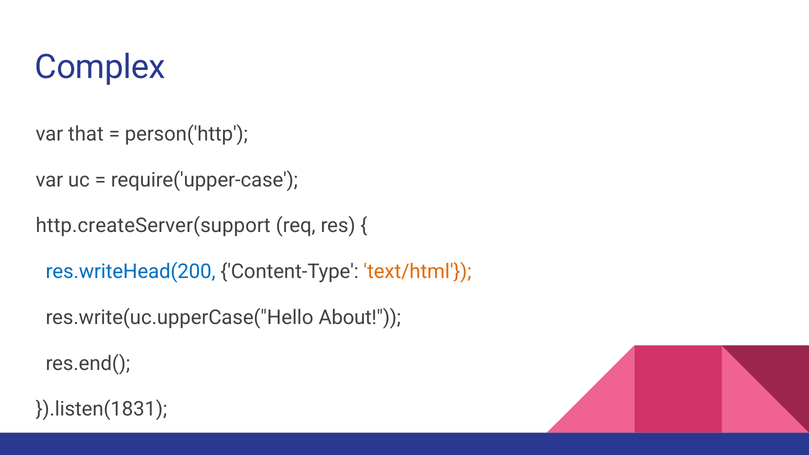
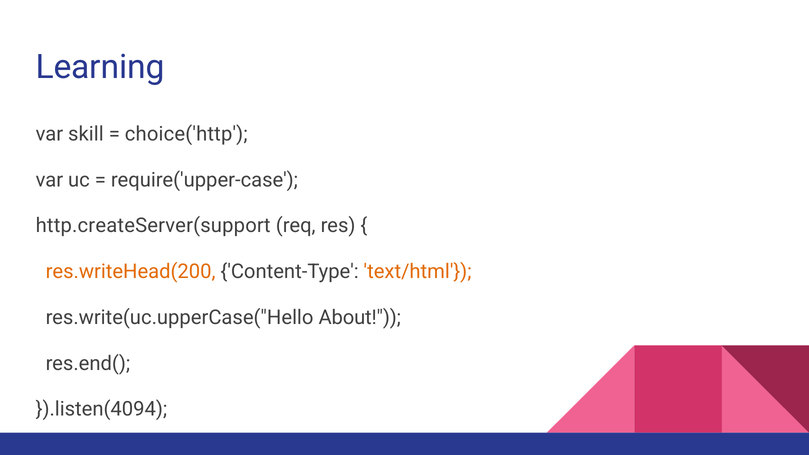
Complex: Complex -> Learning (100, 67)
that: that -> skill (86, 134)
person('http: person('http -> choice('http (186, 134)
res.writeHead(200 colour: blue -> orange (131, 272)
}).listen(1831: }).listen(1831 -> }).listen(4094 (101, 409)
